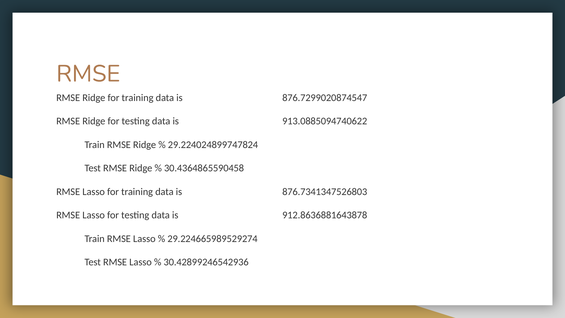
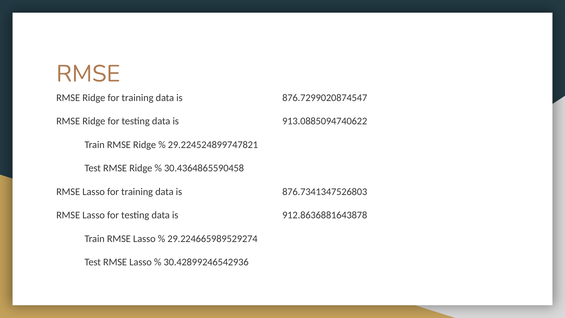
29.224024899747824: 29.224024899747824 -> 29.224524899747821 (213, 145)
